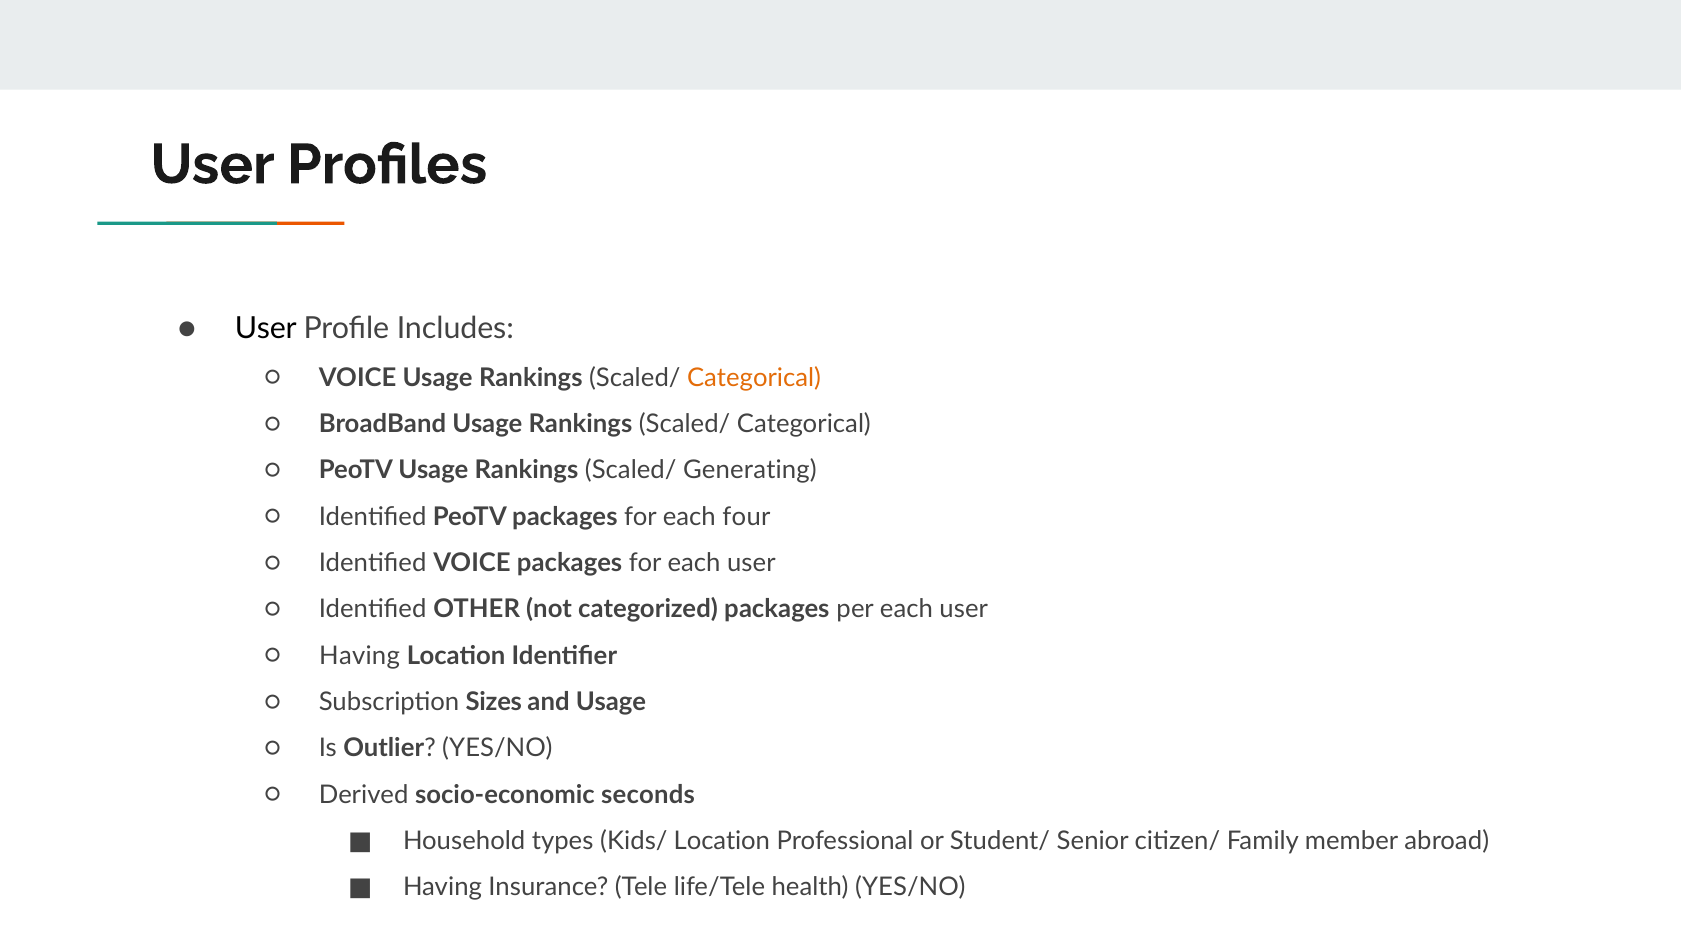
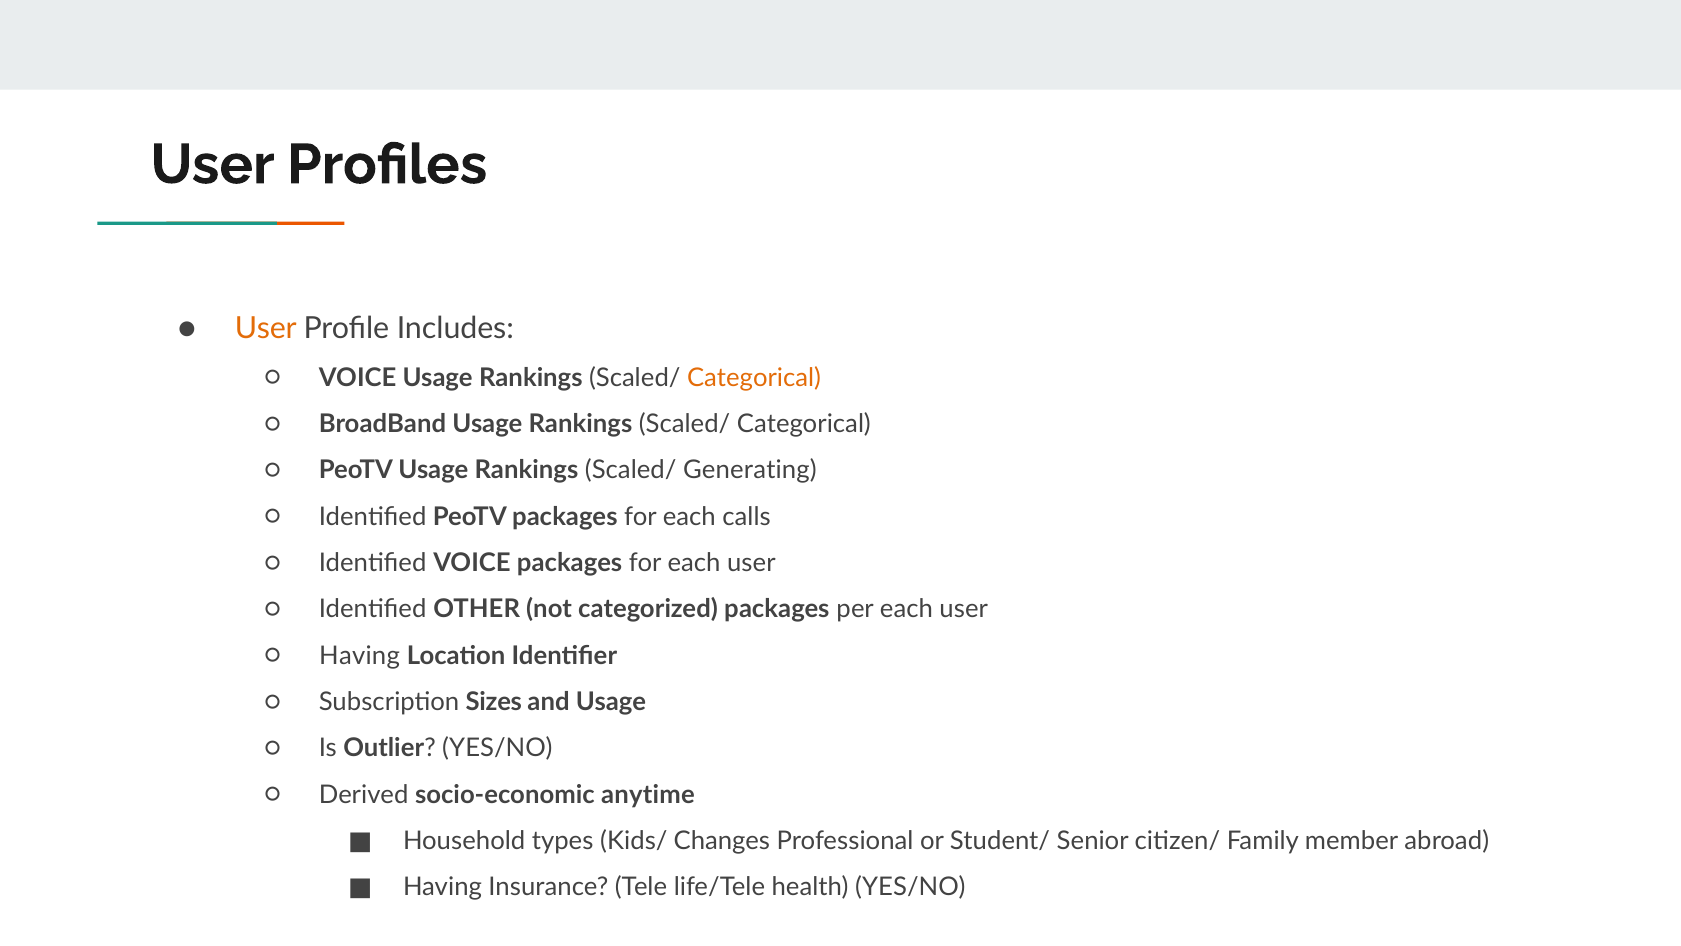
User colour: black -> orange (266, 329)
four: four -> calls (747, 516)
seconds: seconds -> anytime (648, 794)
Kids/ Location: Location -> Changes (722, 841)
